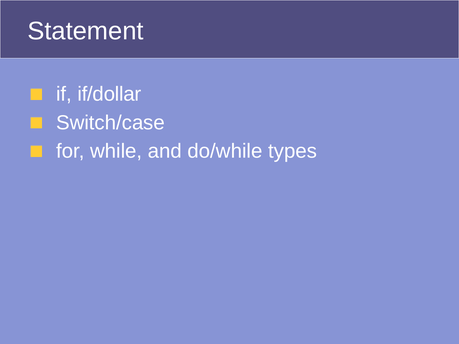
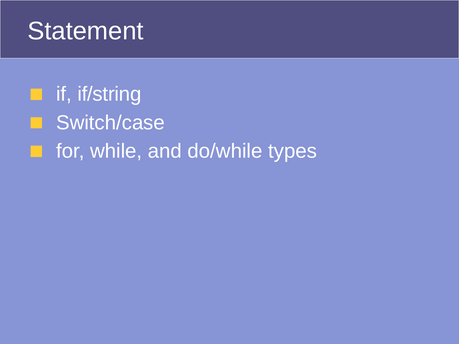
if/dollar: if/dollar -> if/string (109, 94)
